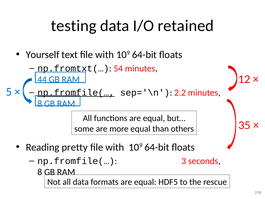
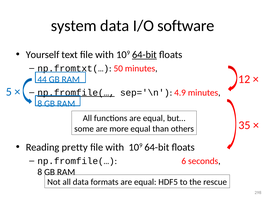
testing: testing -> system (74, 26)
retained: retained -> software (186, 26)
64-bit underline: none -> present (144, 55)
54: 54 -> 50 (118, 68)
2.2: 2.2 -> 4.9 (180, 92)
3: 3 -> 6 (184, 161)
